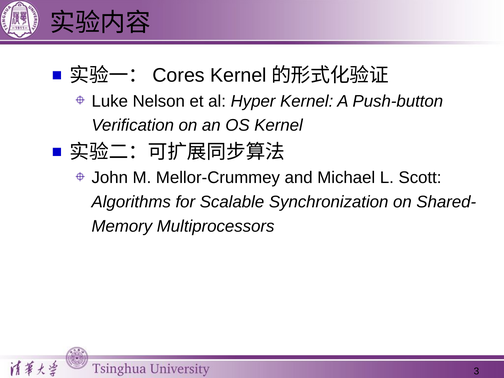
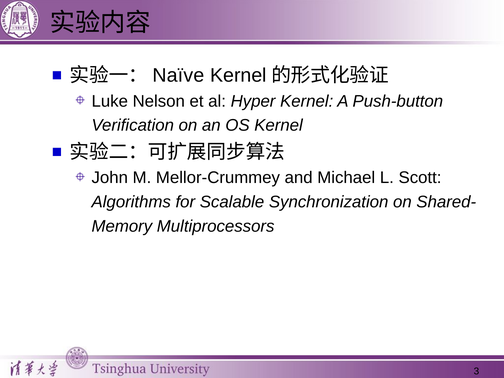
Cores: Cores -> Naïve (178, 75)
